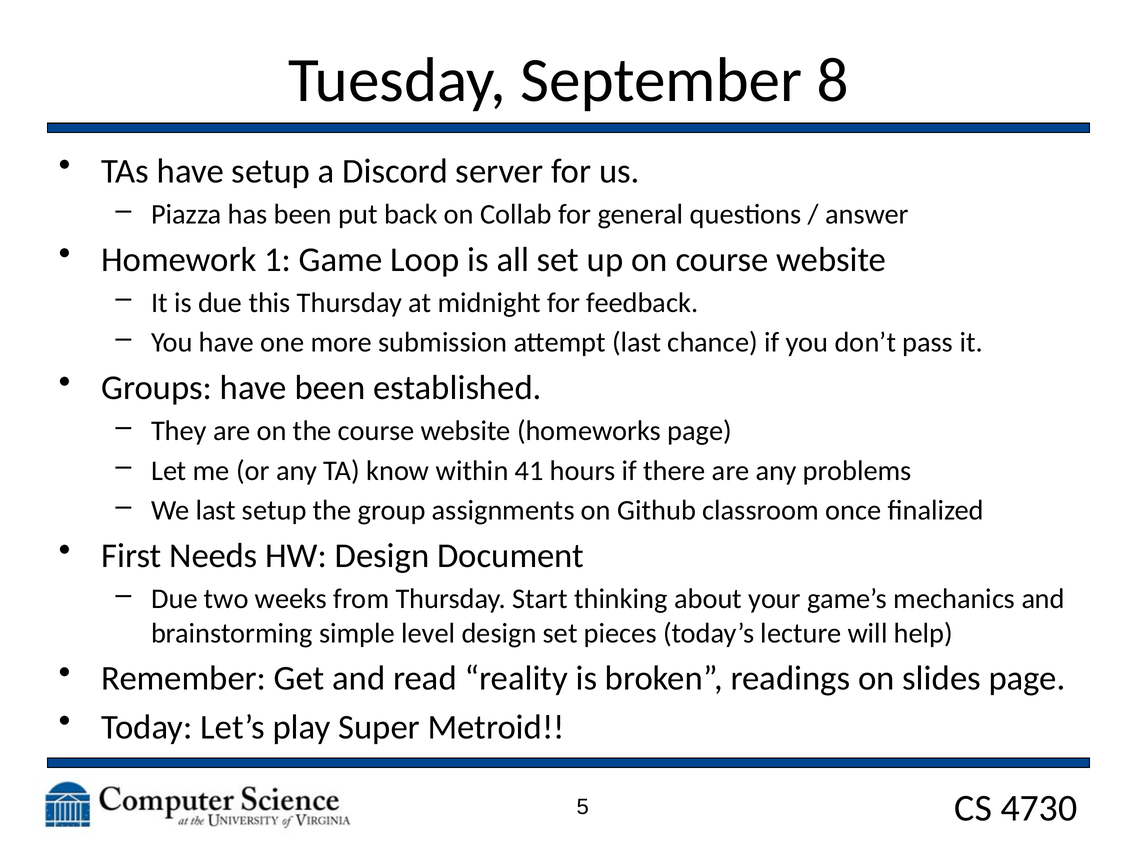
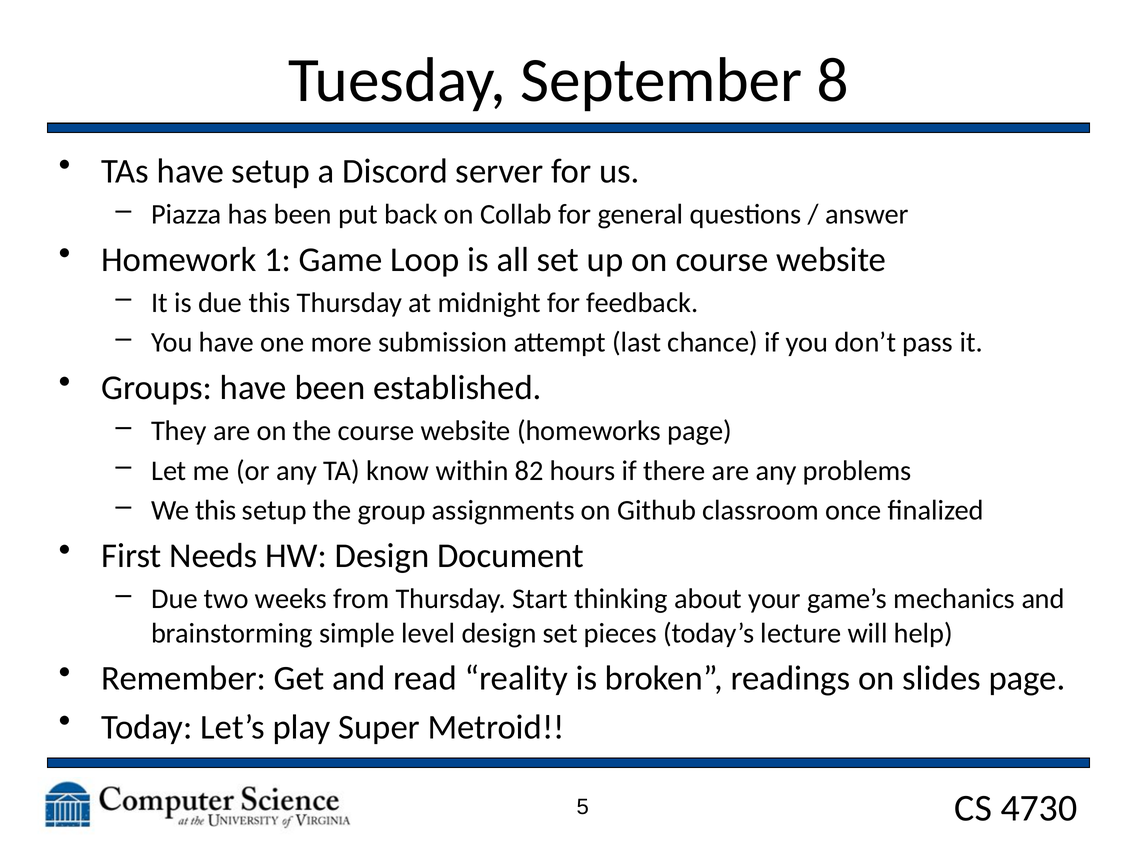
41: 41 -> 82 (529, 471)
We last: last -> this (216, 510)
